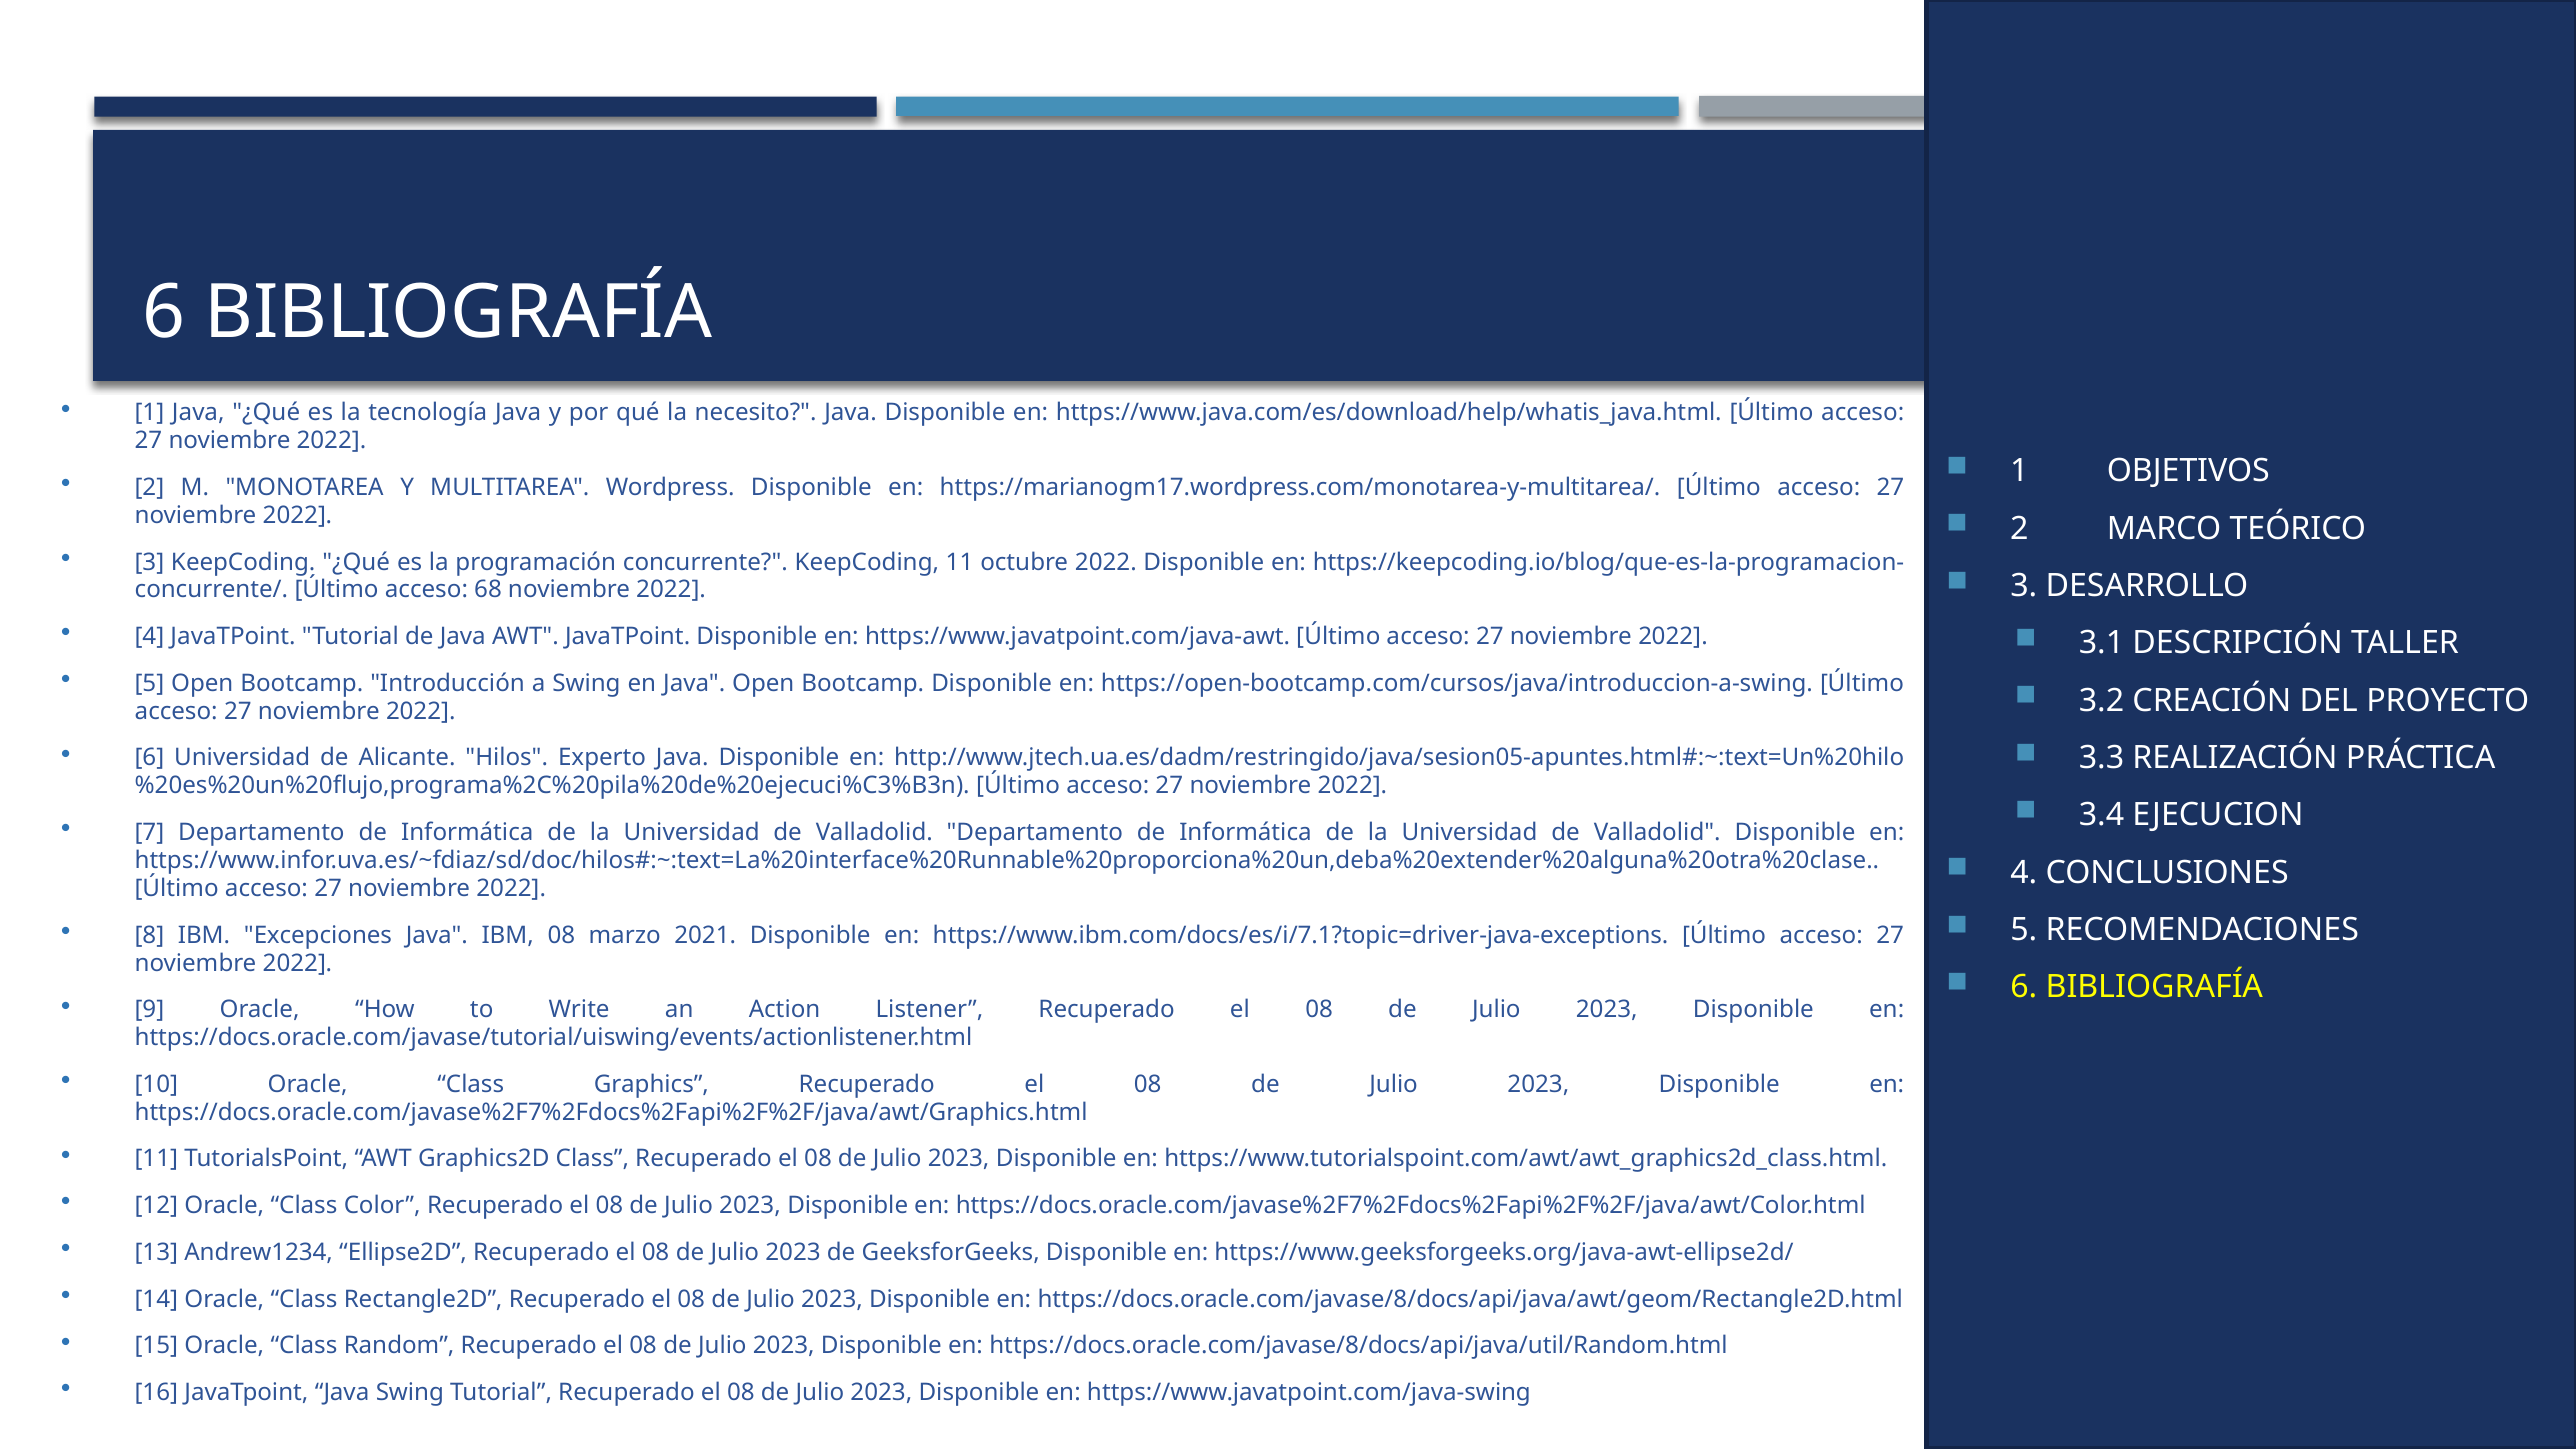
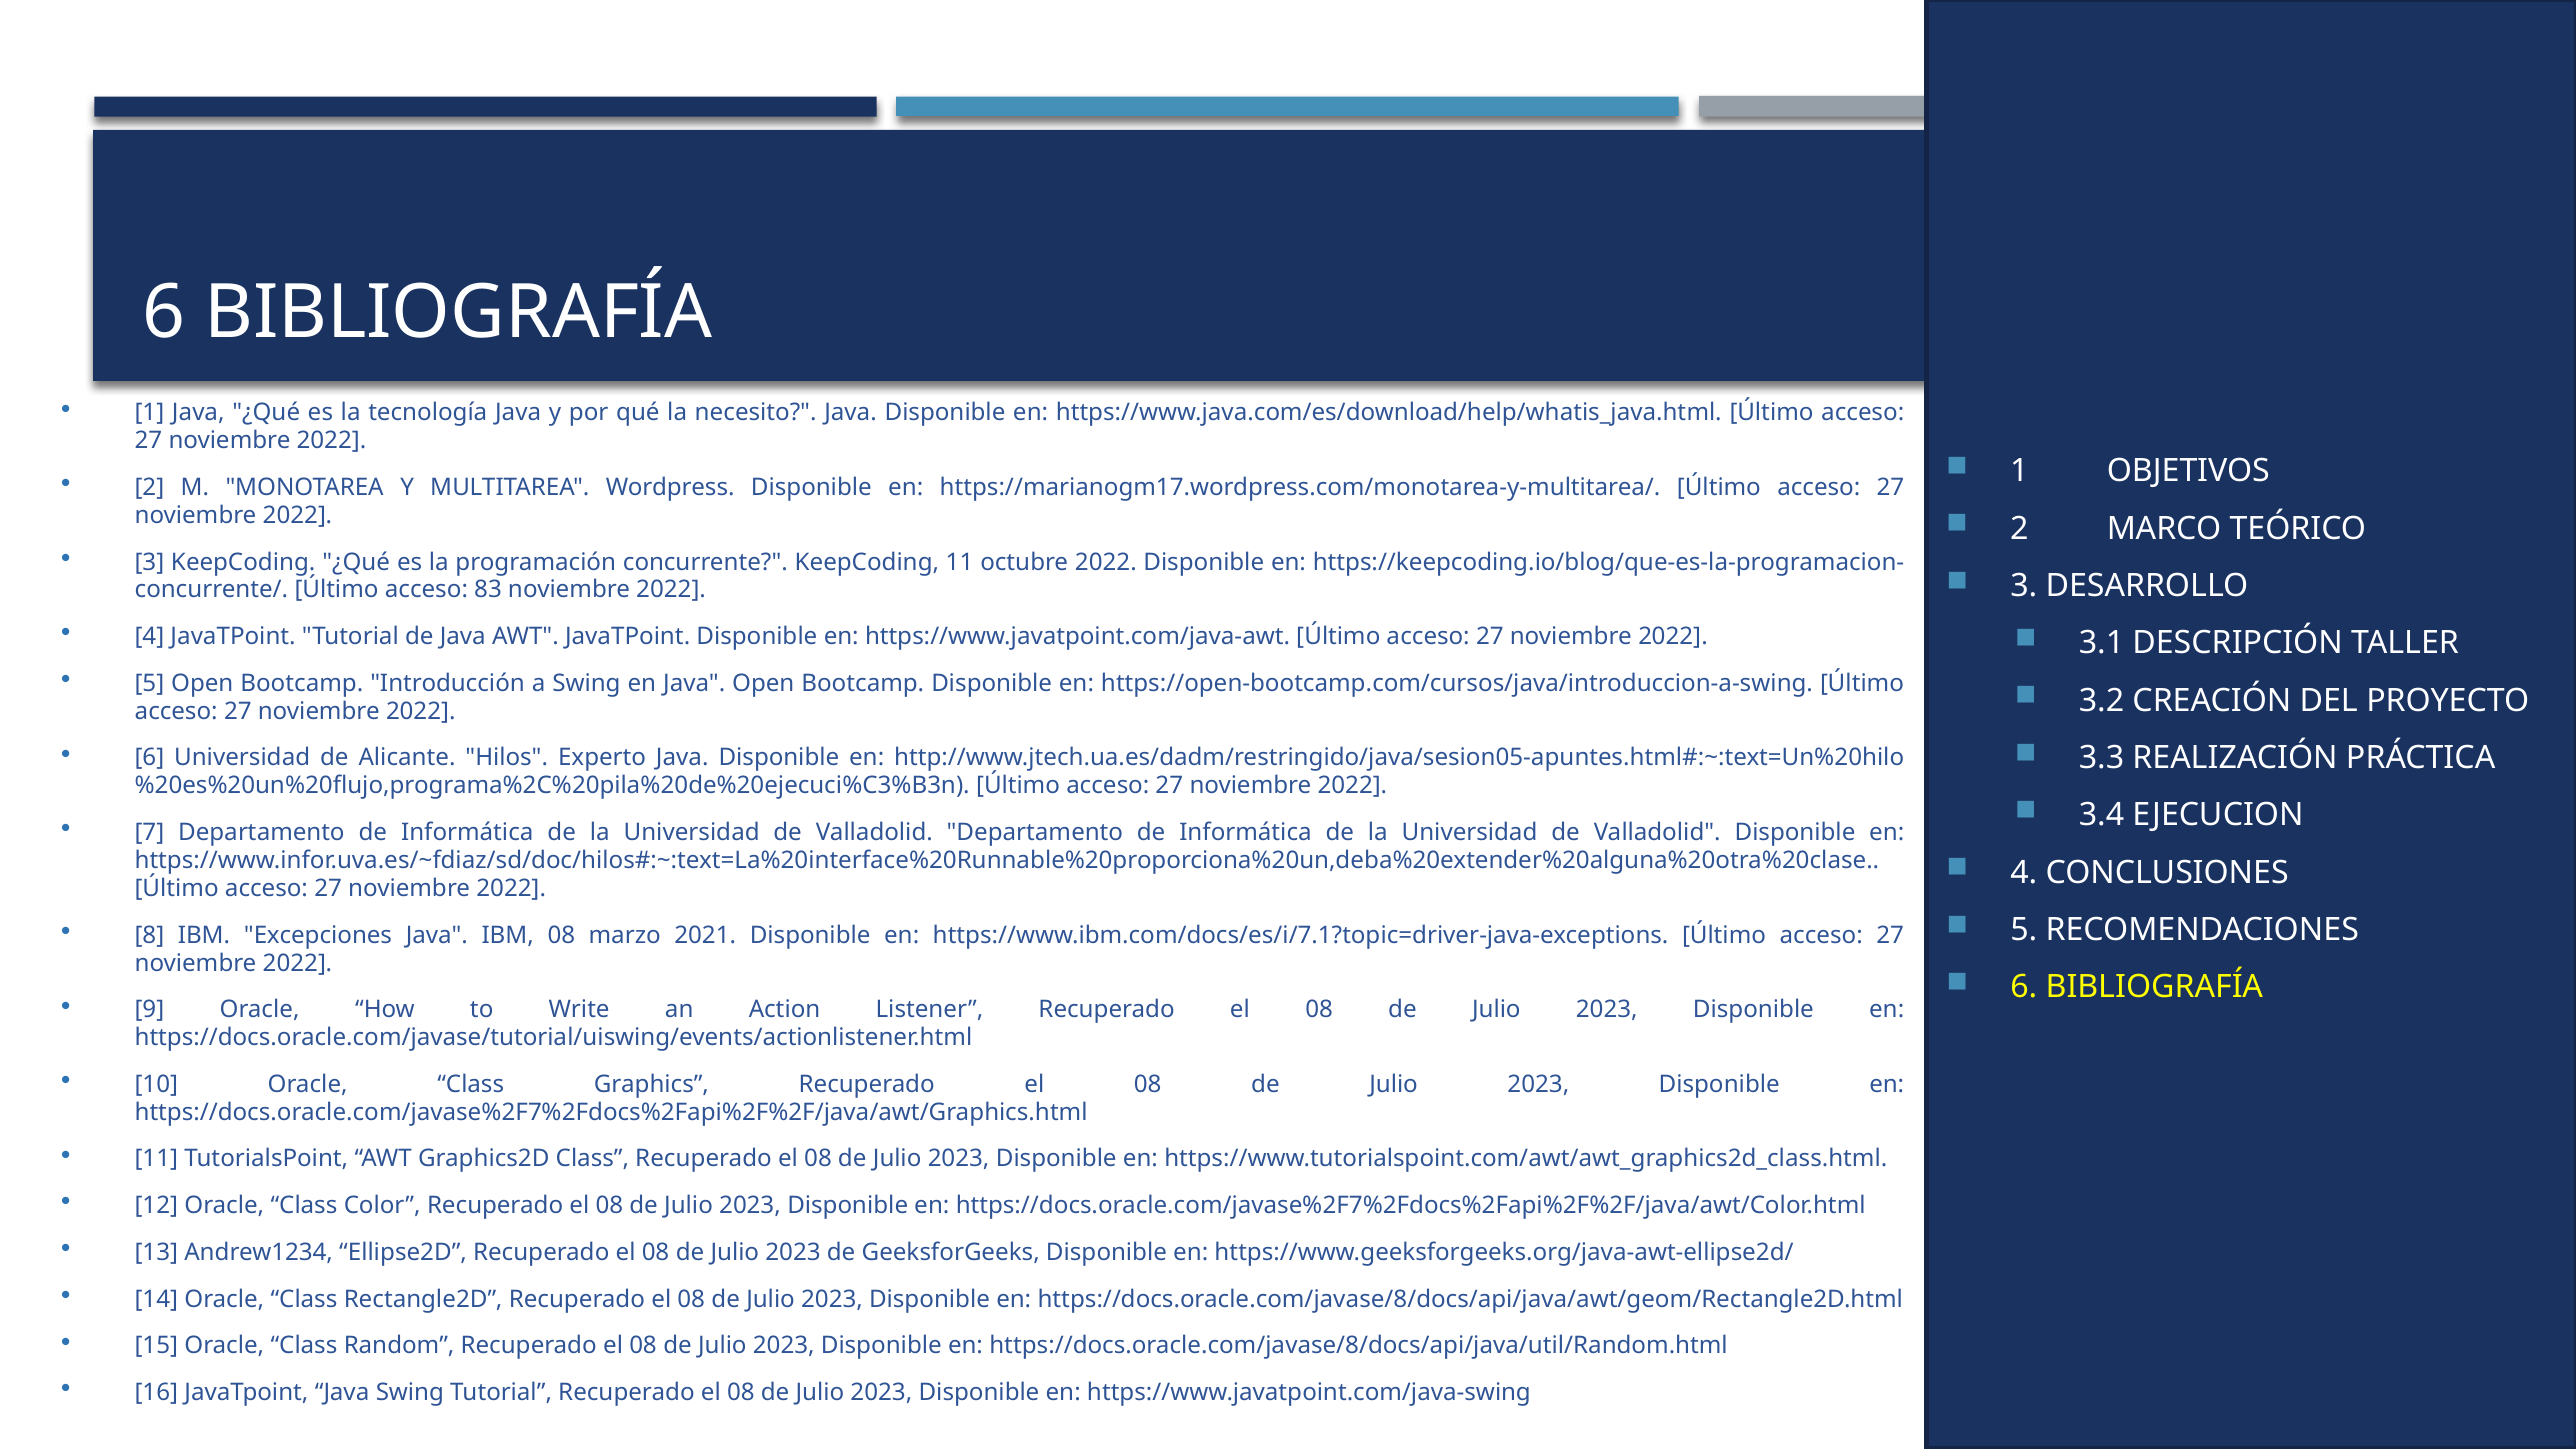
68: 68 -> 83 (488, 590)
